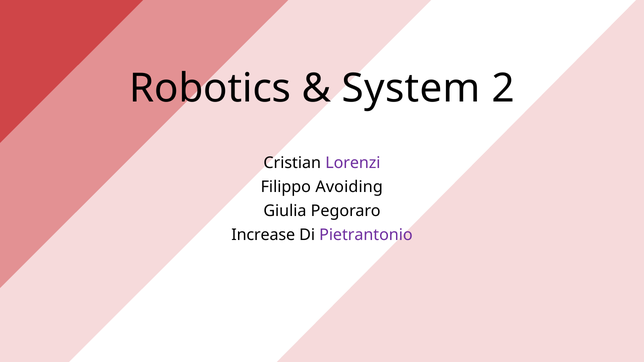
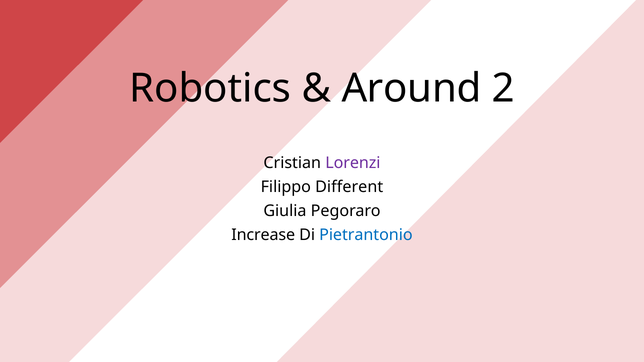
System: System -> Around (411, 88)
Avoiding: Avoiding -> Different (349, 187)
Pietrantonio colour: purple -> blue (366, 235)
